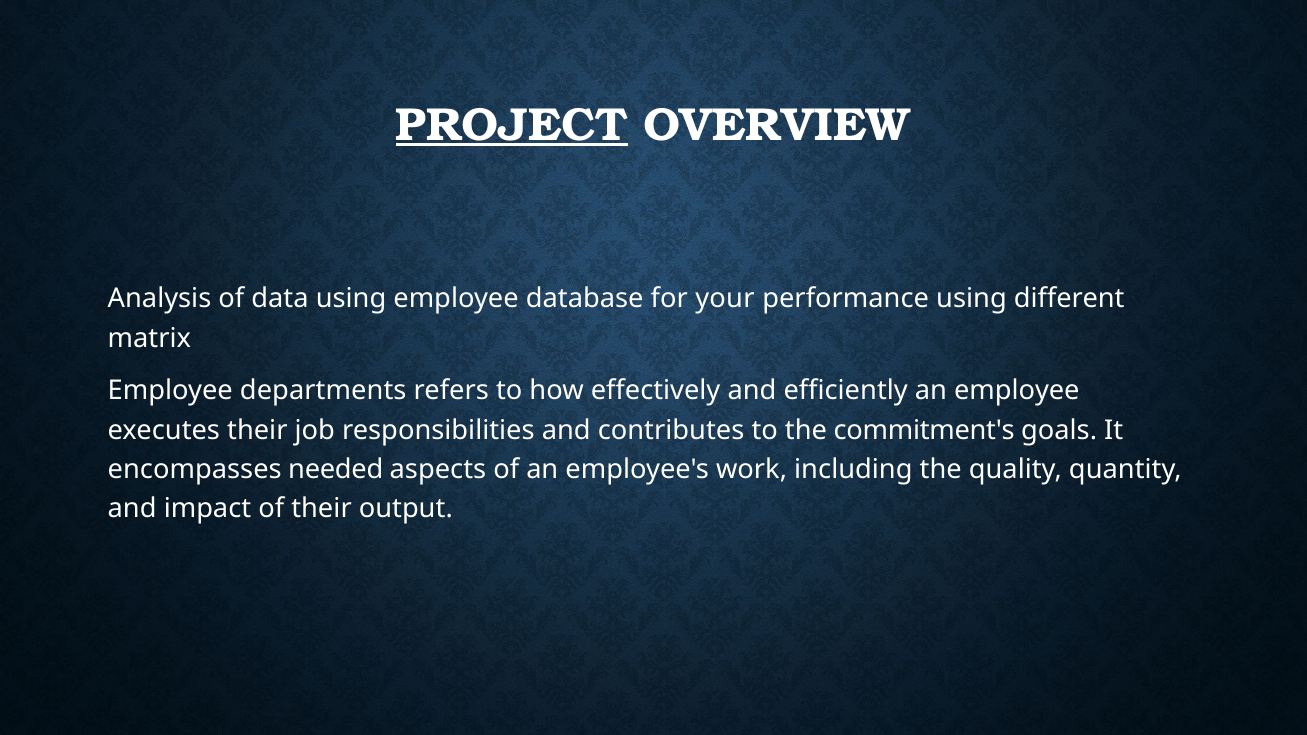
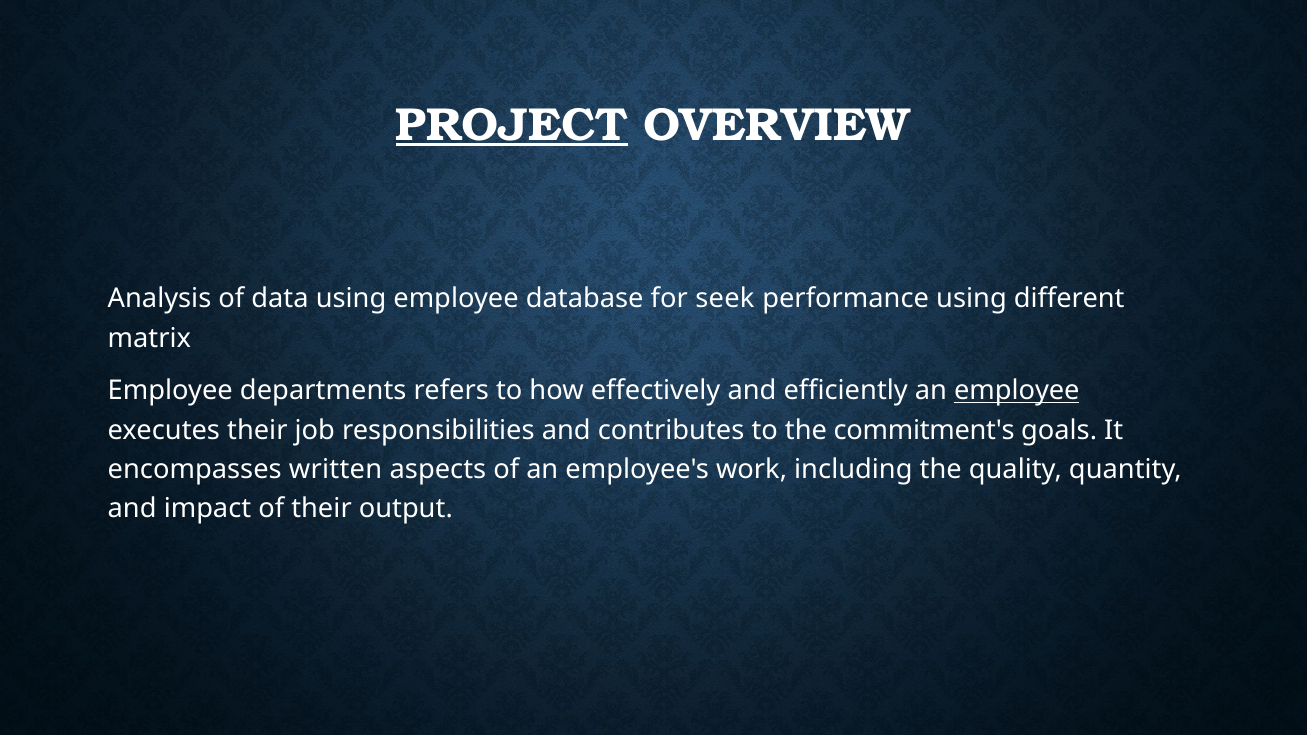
your: your -> seek (725, 299)
employee underline: none -> present (1017, 391)
needed: needed -> written (336, 469)
